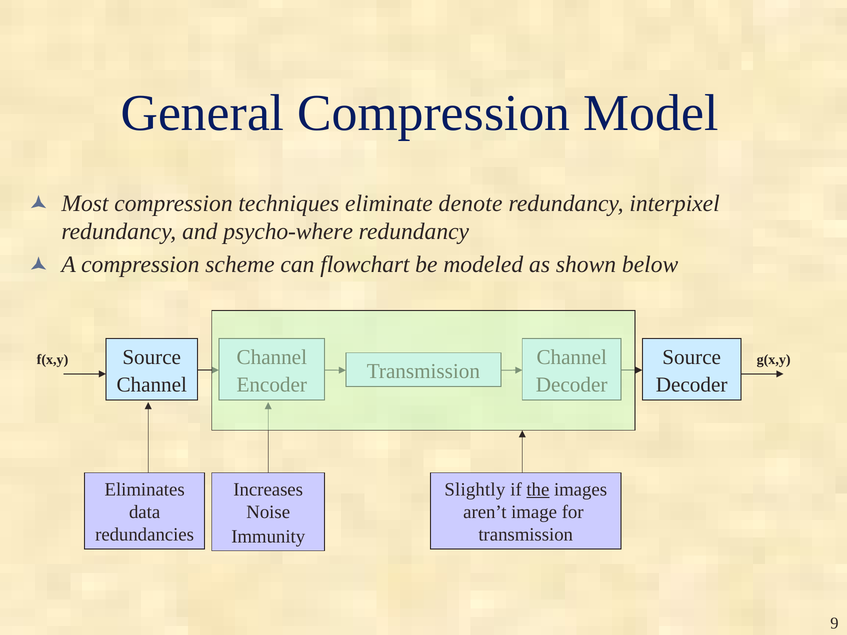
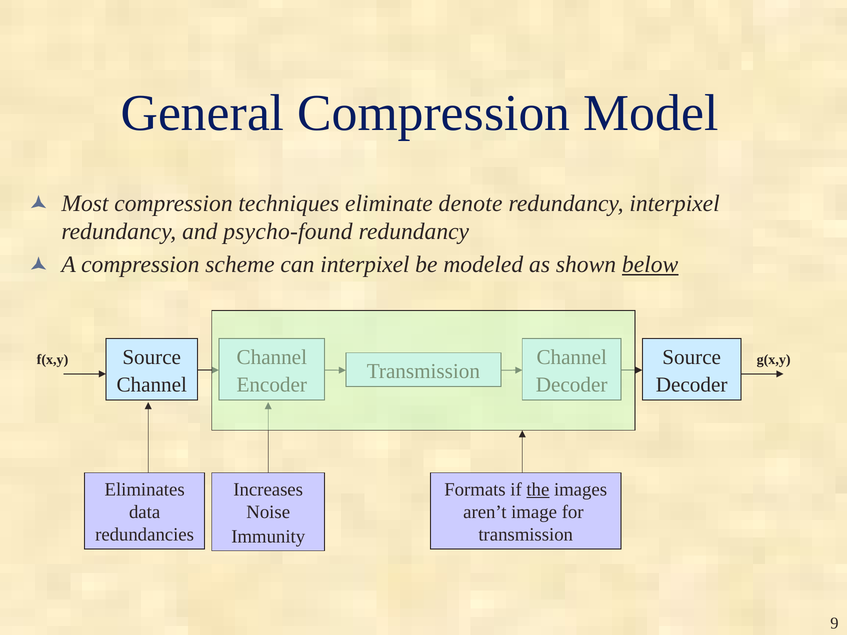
psycho-where: psycho-where -> psycho-found (288, 232)
can flowchart: flowchart -> interpixel (365, 265)
below underline: none -> present (650, 265)
Slightly: Slightly -> Formats (475, 490)
